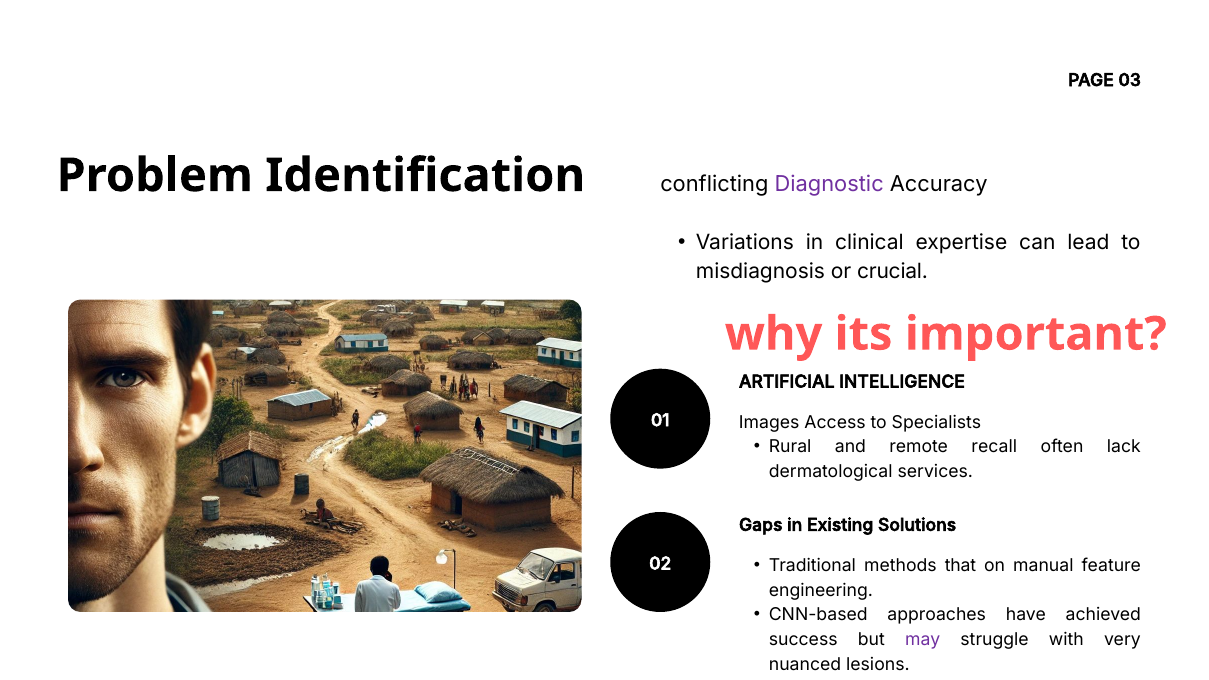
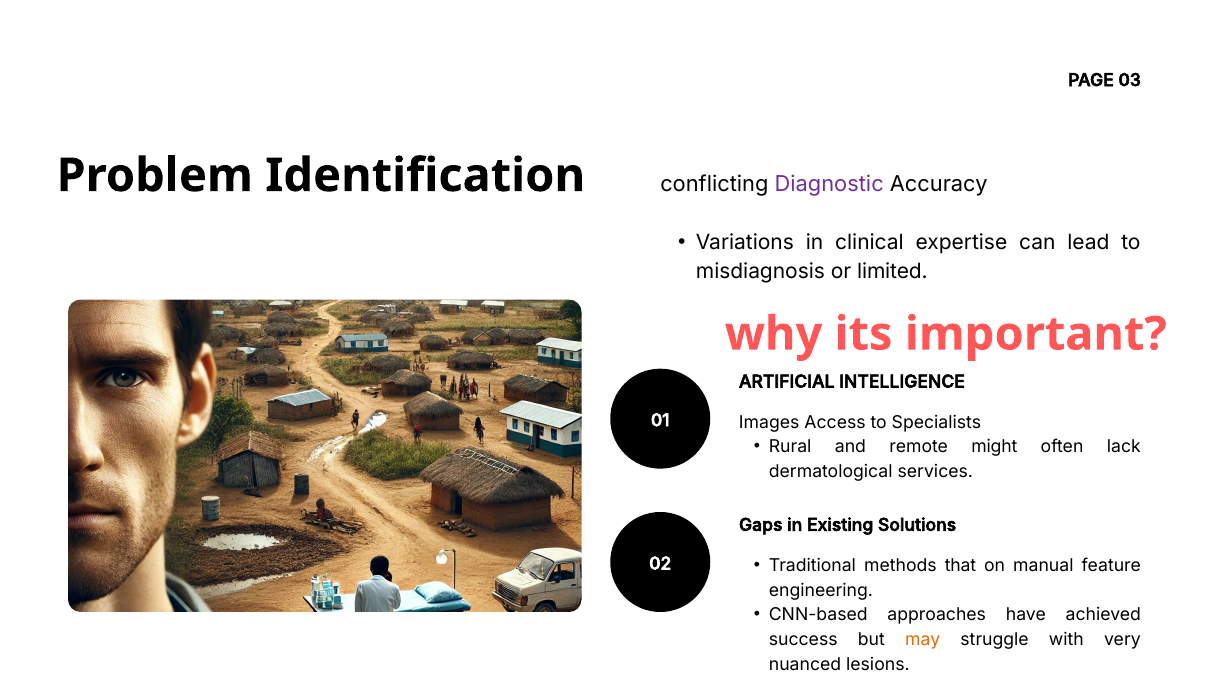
crucial: crucial -> limited (892, 272)
recall: recall -> might (994, 447)
may colour: purple -> orange (923, 640)
